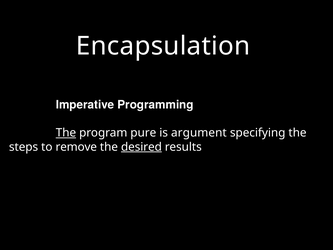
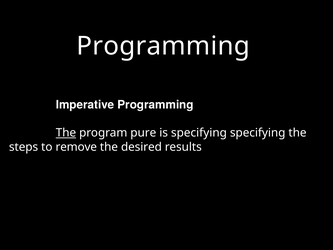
Encapsulation: Encapsulation -> Programming (163, 46)
is argument: argument -> specifying (199, 133)
desired underline: present -> none (141, 147)
